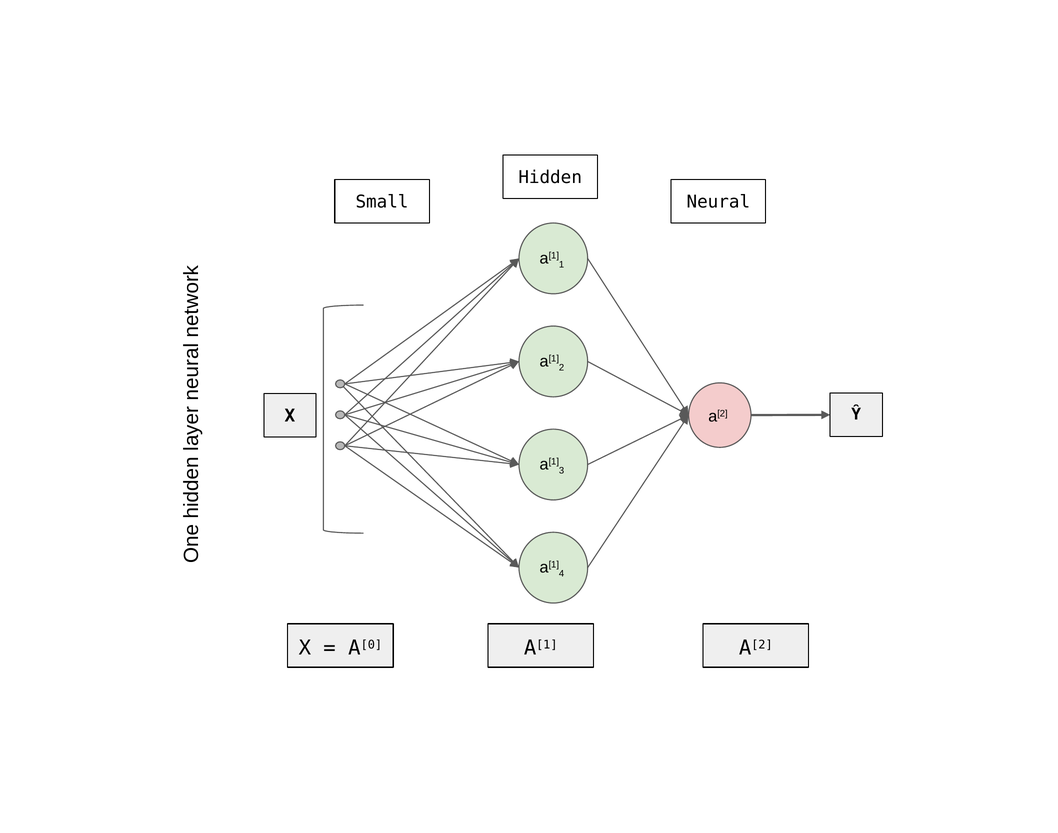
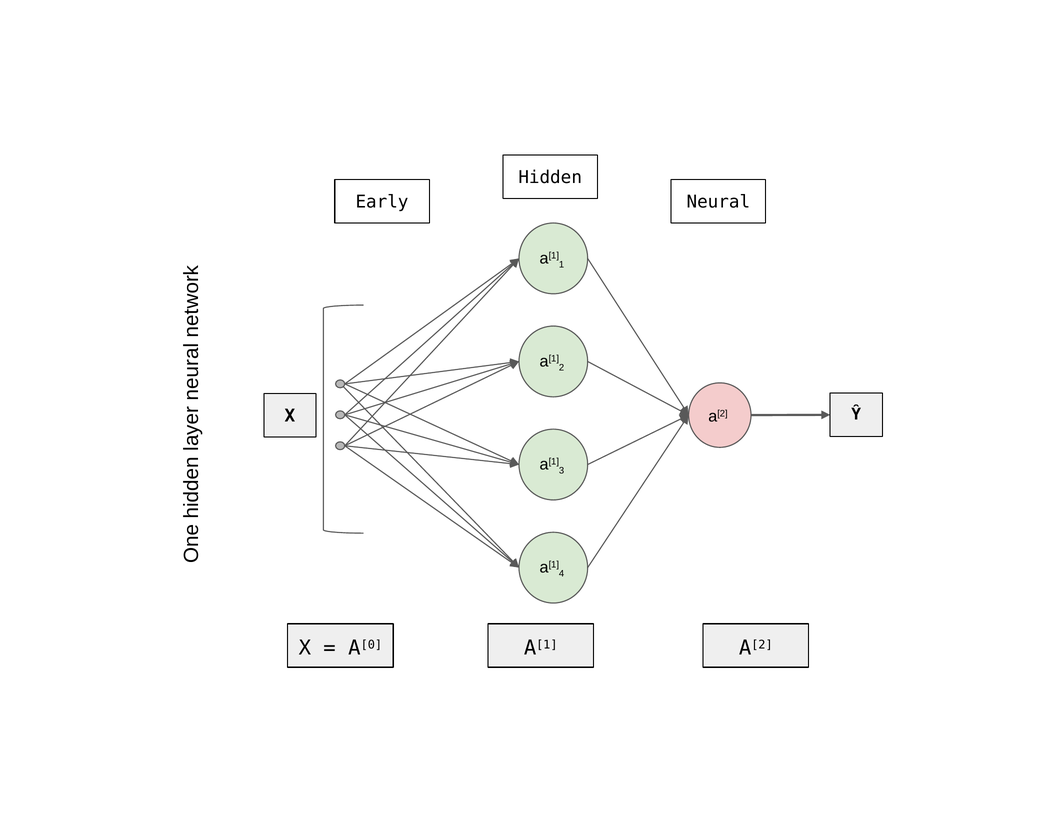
Small: Small -> Early (382, 202)
